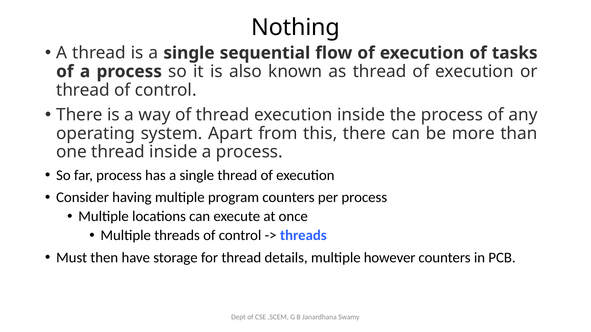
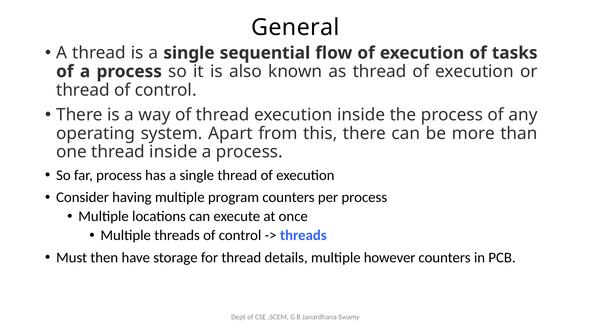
Nothing: Nothing -> General (295, 28)
